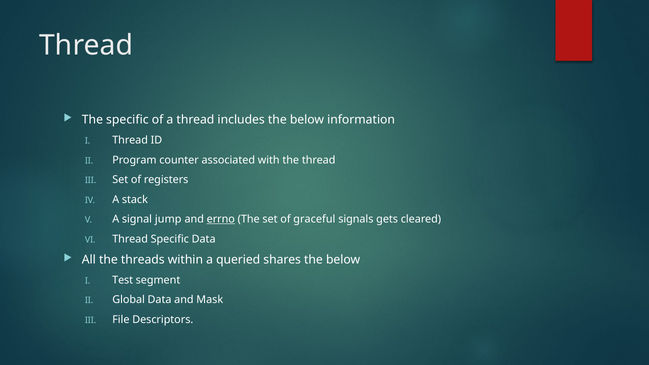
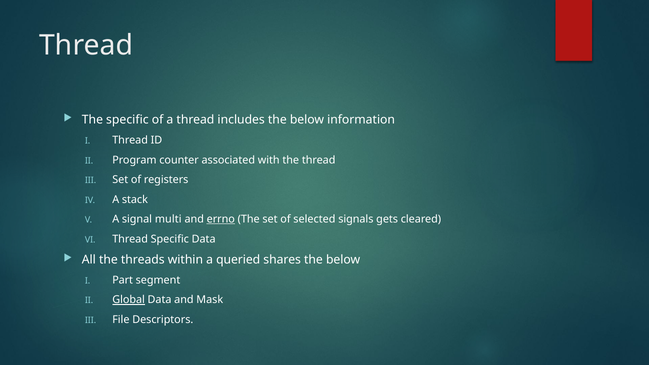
jump: jump -> multi (168, 219)
graceful: graceful -> selected (314, 219)
Test: Test -> Part (123, 280)
Global underline: none -> present (129, 300)
